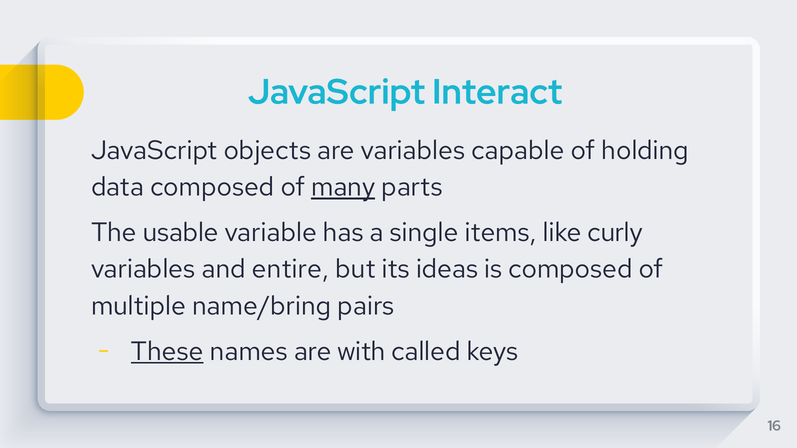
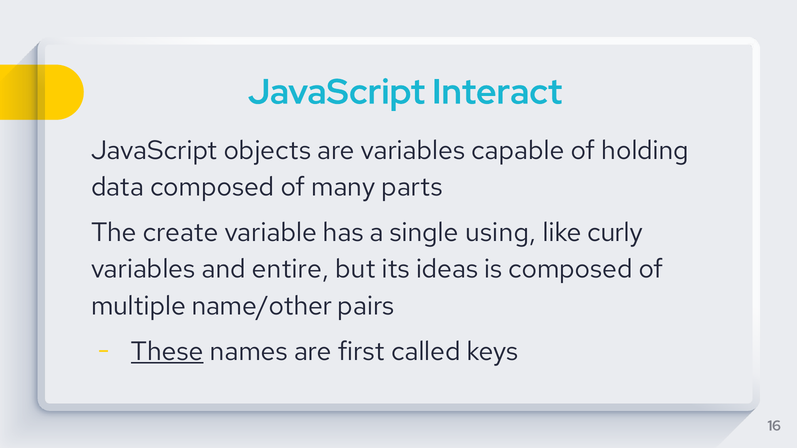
many underline: present -> none (343, 187)
usable: usable -> create (181, 233)
items: items -> using (501, 233)
name/bring: name/bring -> name/other (262, 306)
with: with -> first (361, 352)
